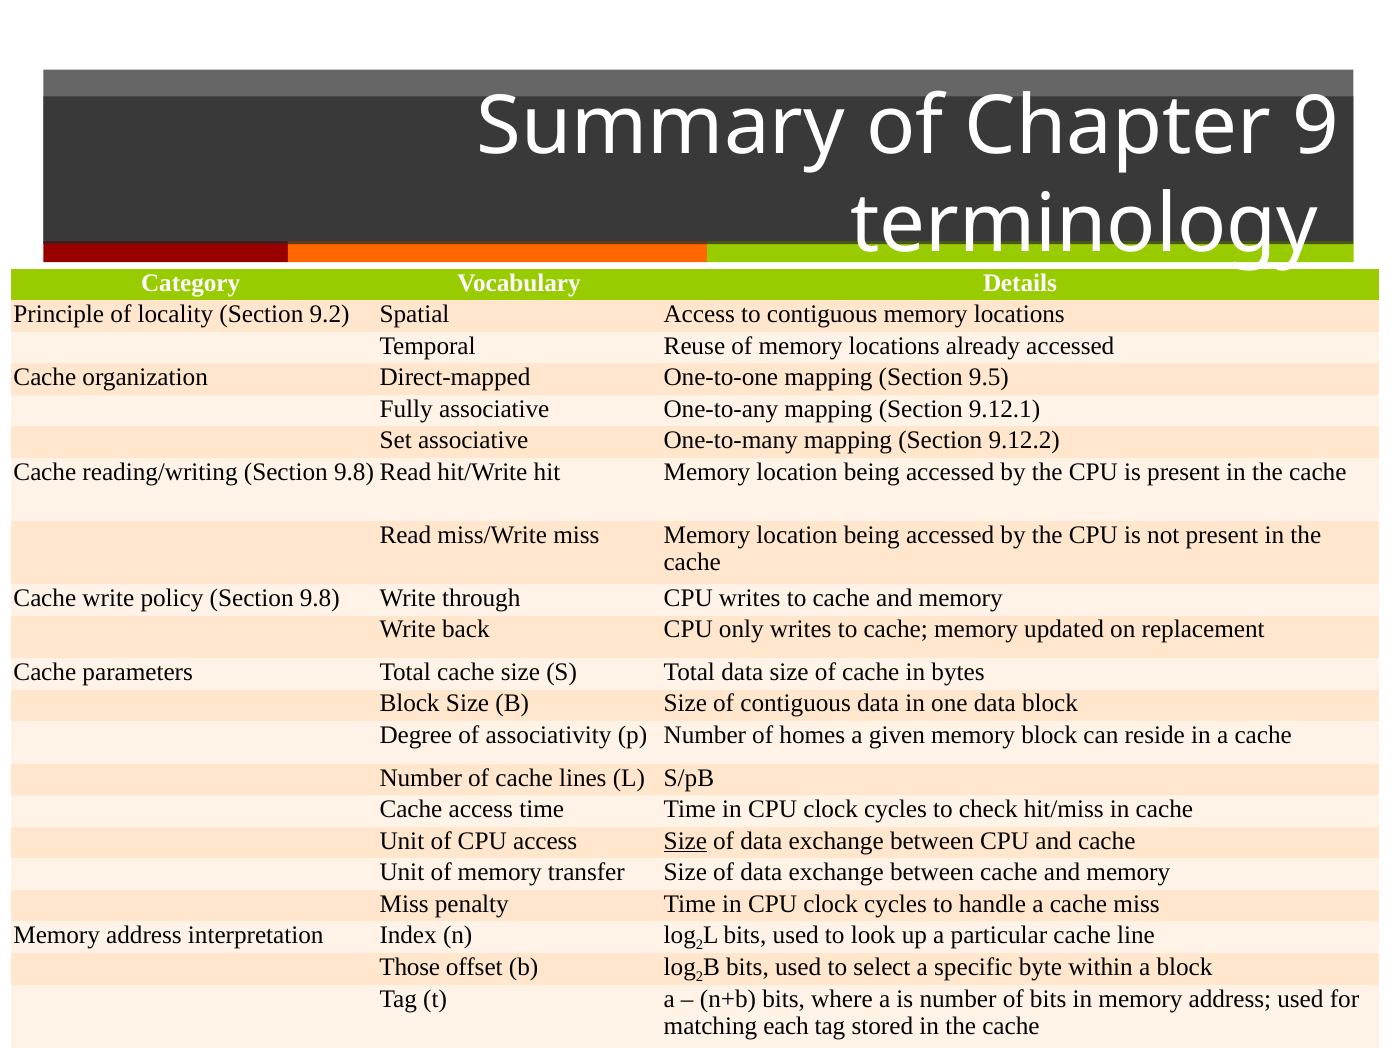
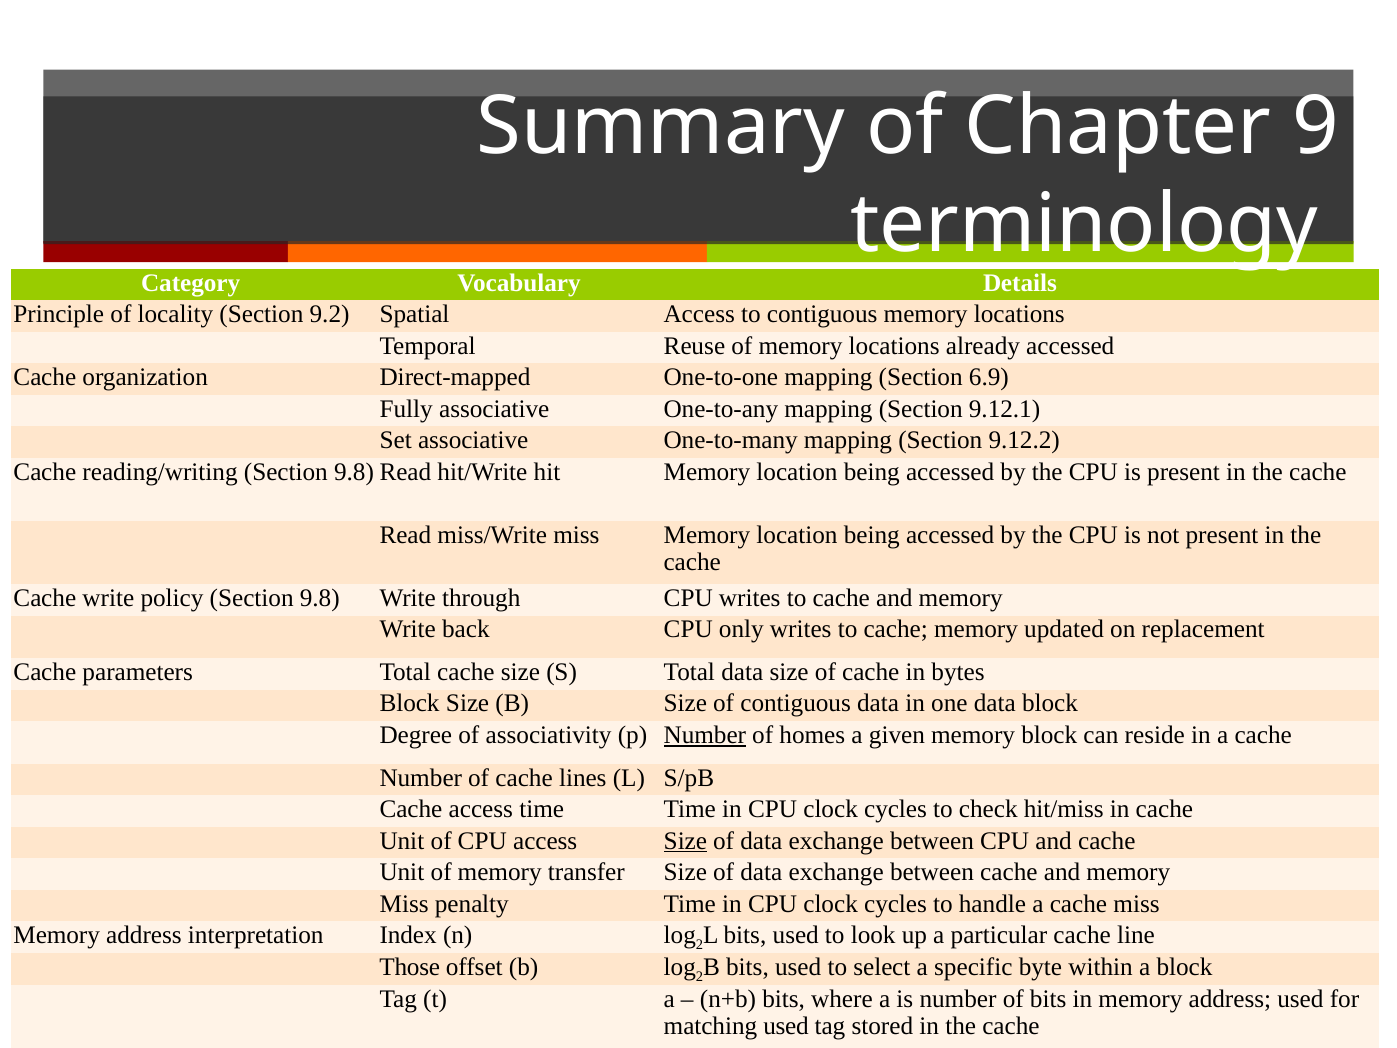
9.5: 9.5 -> 6.9 (989, 377)
Number underline: none -> present (705, 735)
matching each: each -> used (786, 1026)
